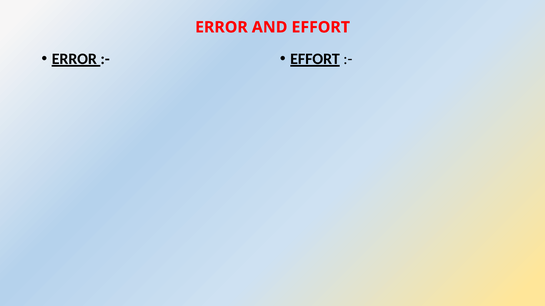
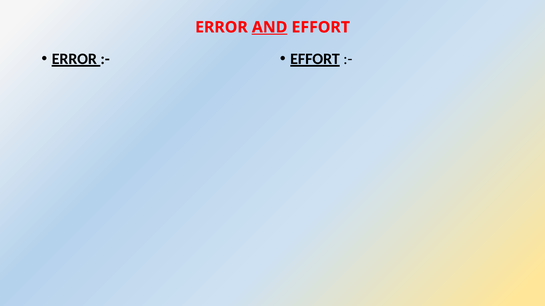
AND underline: none -> present (270, 27)
